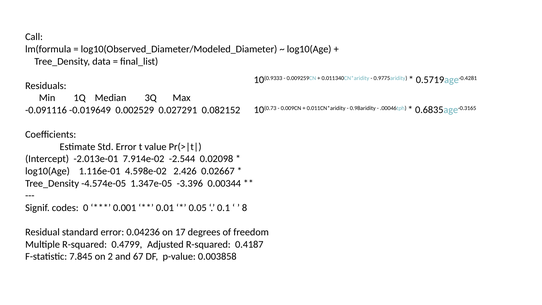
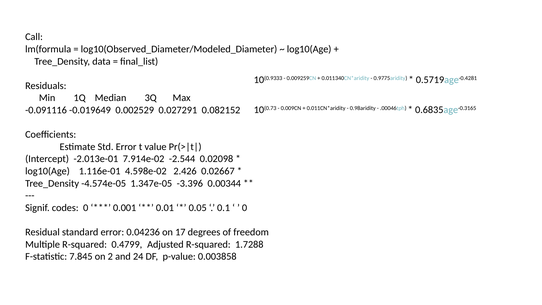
8: 8 -> 0 (245, 208)
0.4187: 0.4187 -> 1.7288 (249, 244)
67: 67 -> 24 (138, 256)
